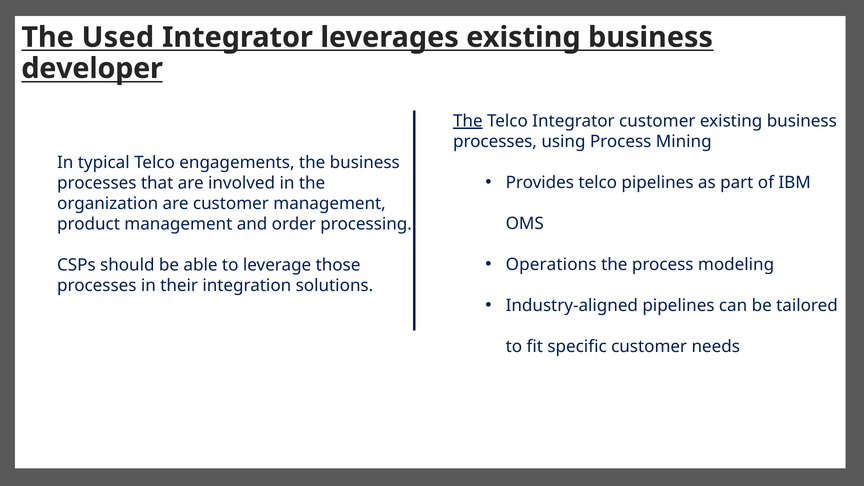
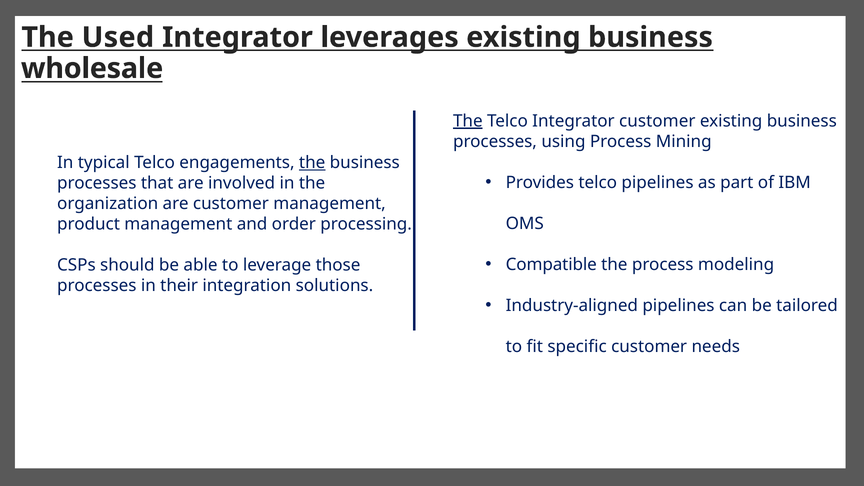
developer: developer -> wholesale (92, 68)
the underline: none -> present (312, 163)
Operations: Operations -> Compatible (551, 264)
